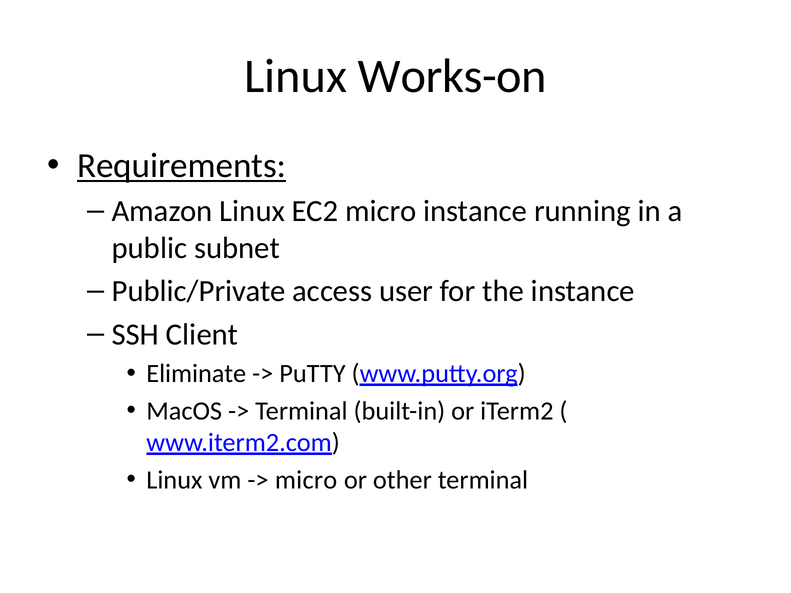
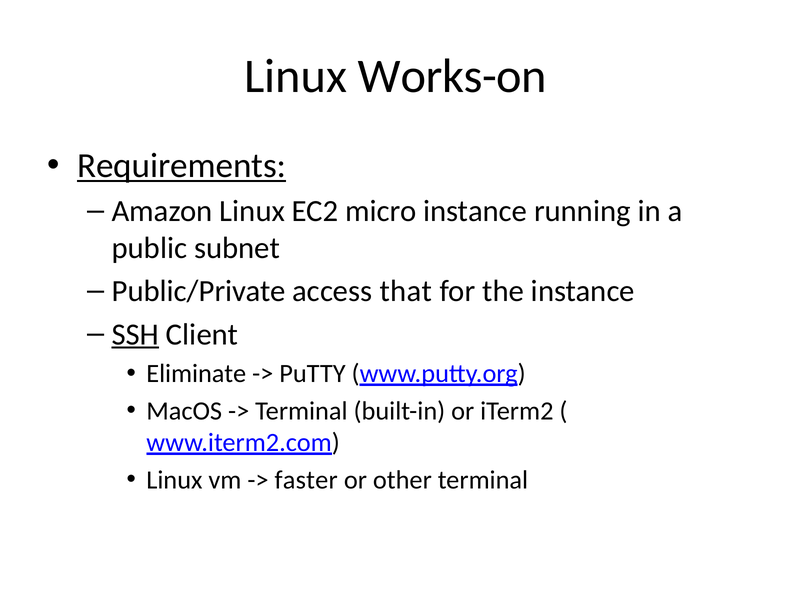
user: user -> that (406, 291)
SSH underline: none -> present (135, 334)
micro: micro -> faster (306, 480)
